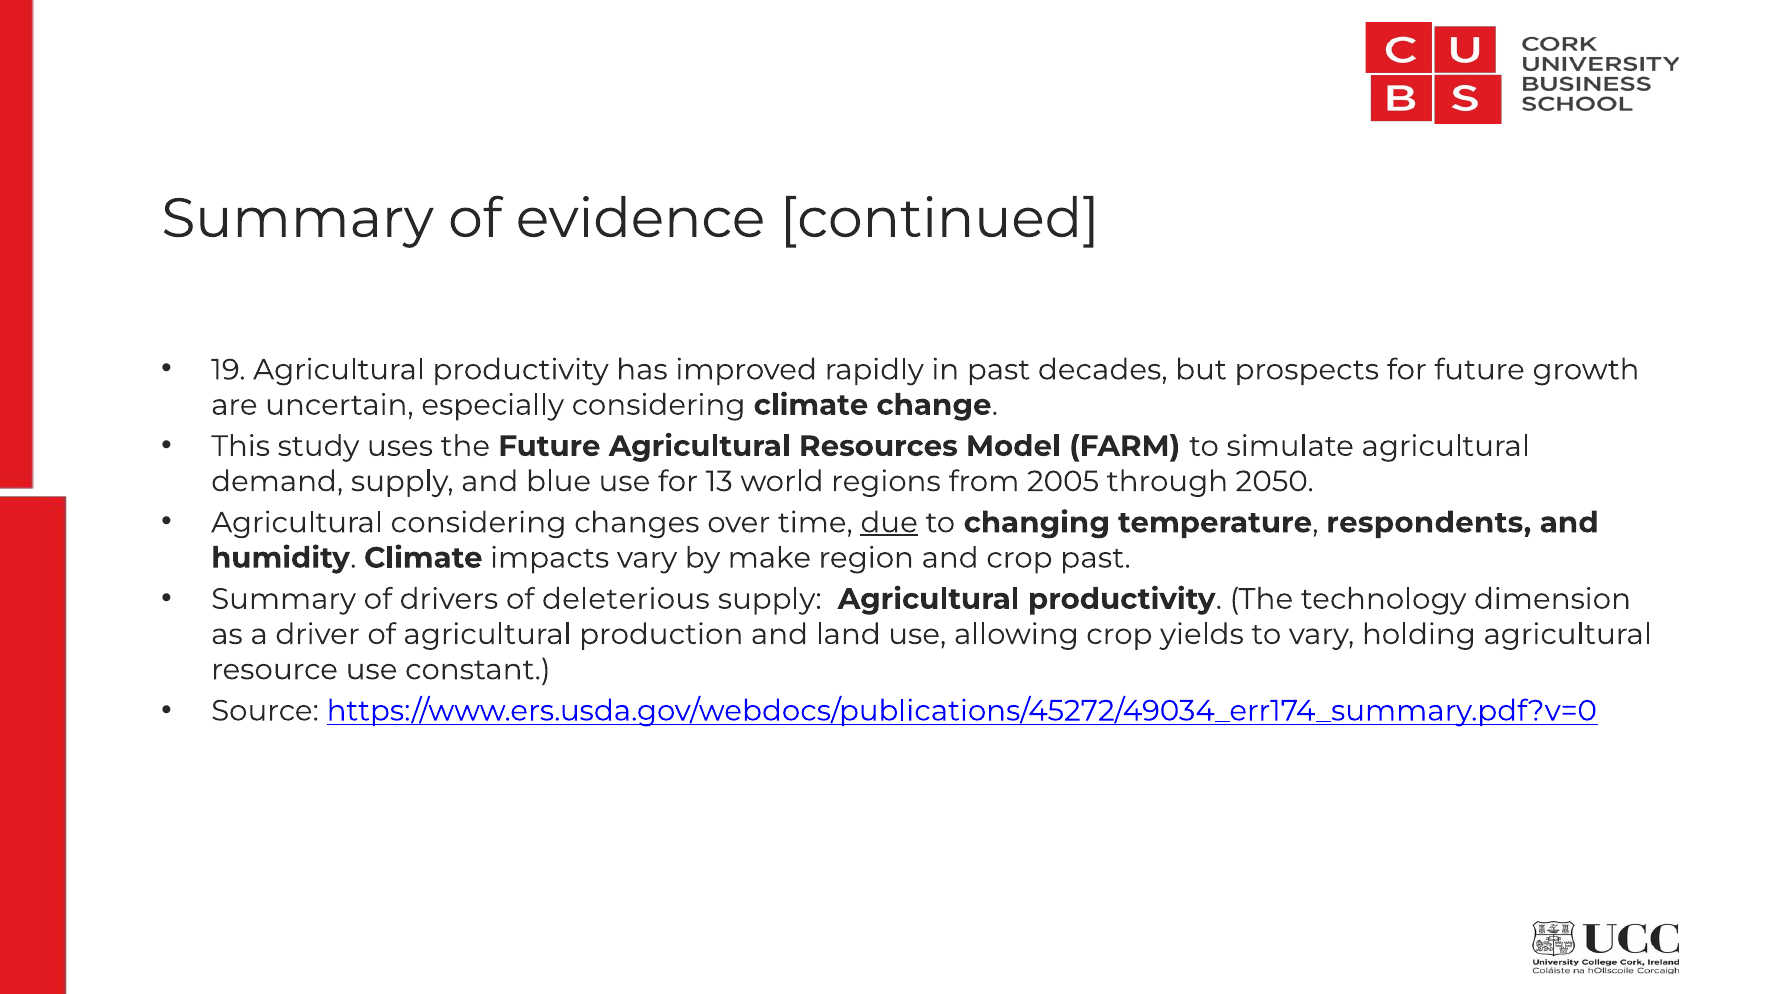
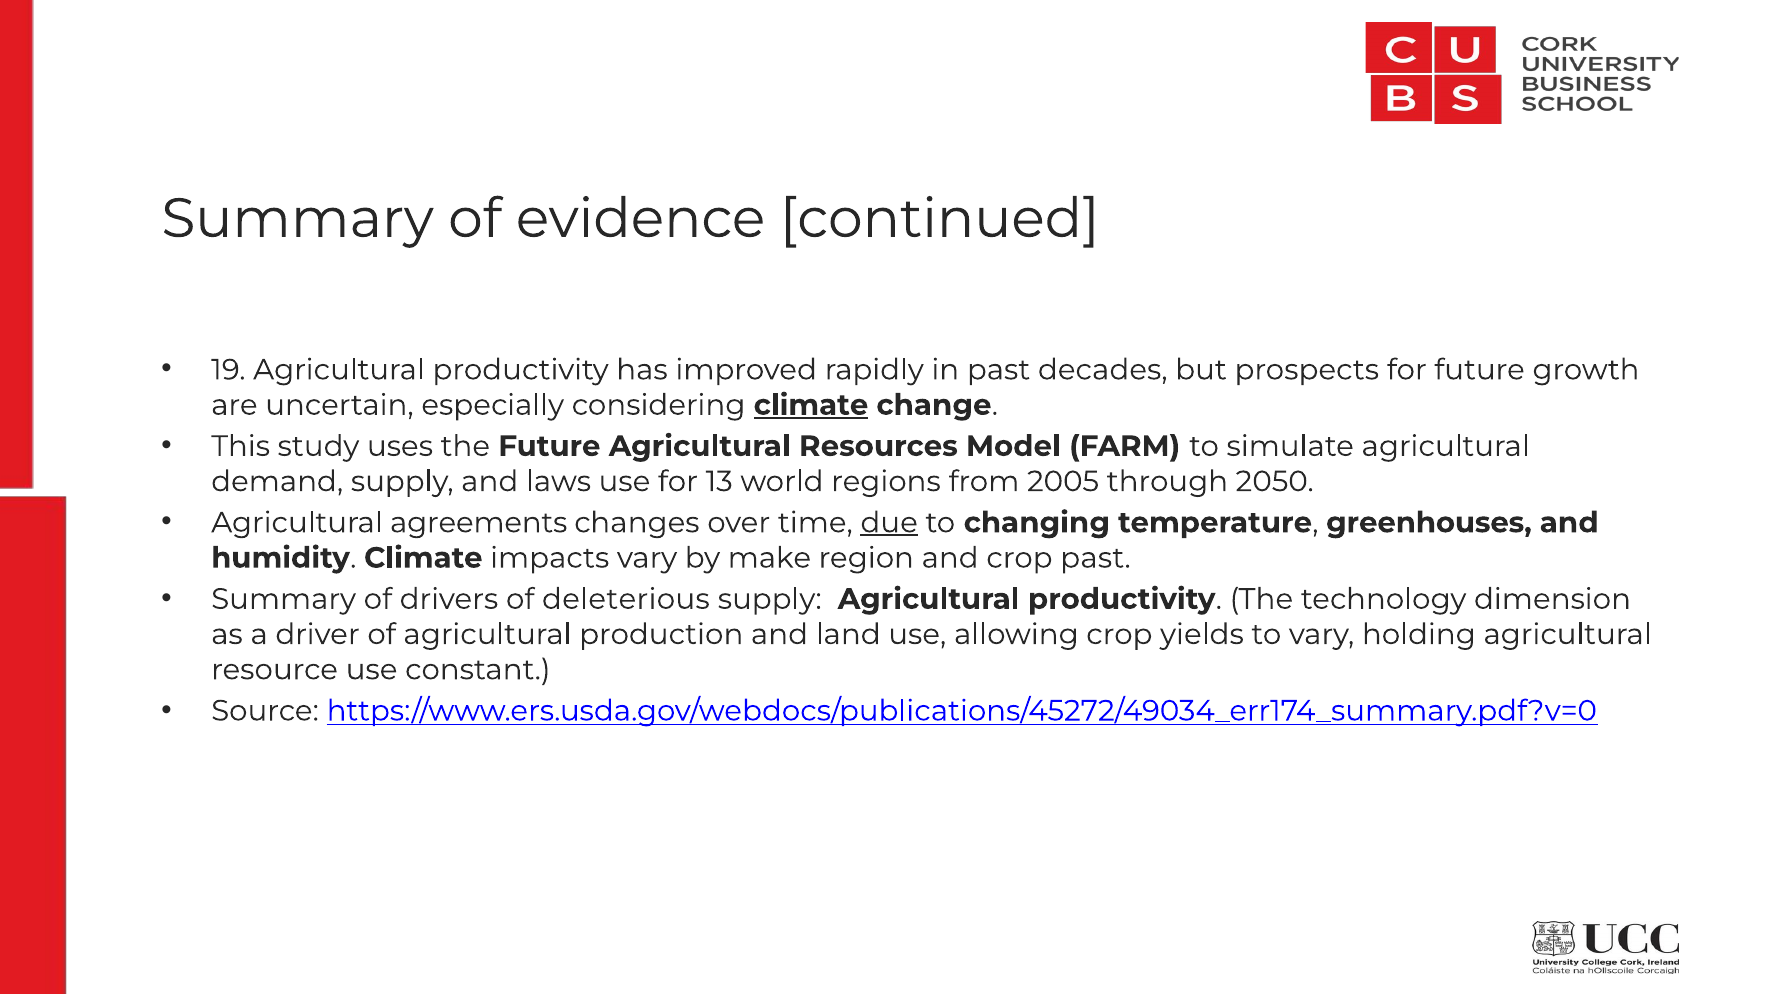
climate underline: none -> present (811, 405)
blue: blue -> laws (559, 481)
Agricultural considering: considering -> agreements (479, 523)
respondents: respondents -> greenhouses (1429, 523)
